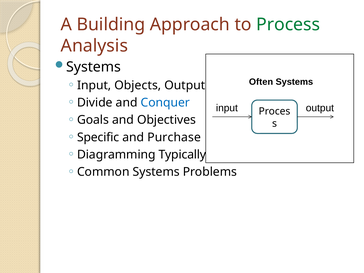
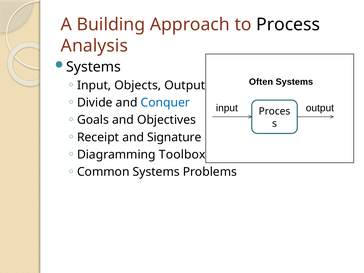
Process colour: green -> black (288, 25)
Specific: Specific -> Receipt (98, 137)
Purchase: Purchase -> Signature (174, 137)
Typically: Typically -> Toolbox (182, 155)
